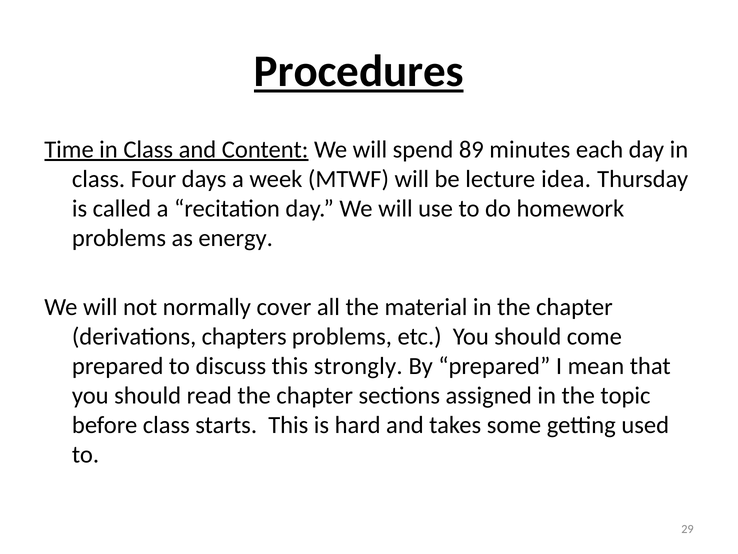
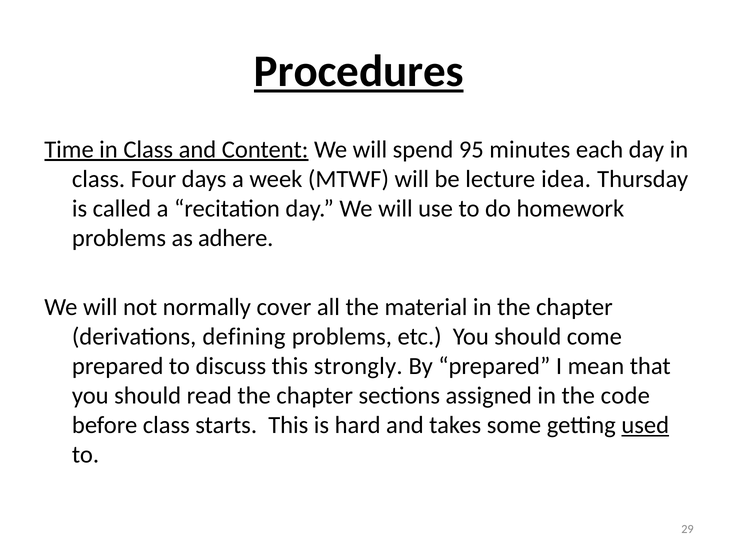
89: 89 -> 95 (471, 149)
energy: energy -> adhere (236, 238)
chapters: chapters -> defining (244, 336)
topic: topic -> code (625, 395)
used underline: none -> present (645, 425)
